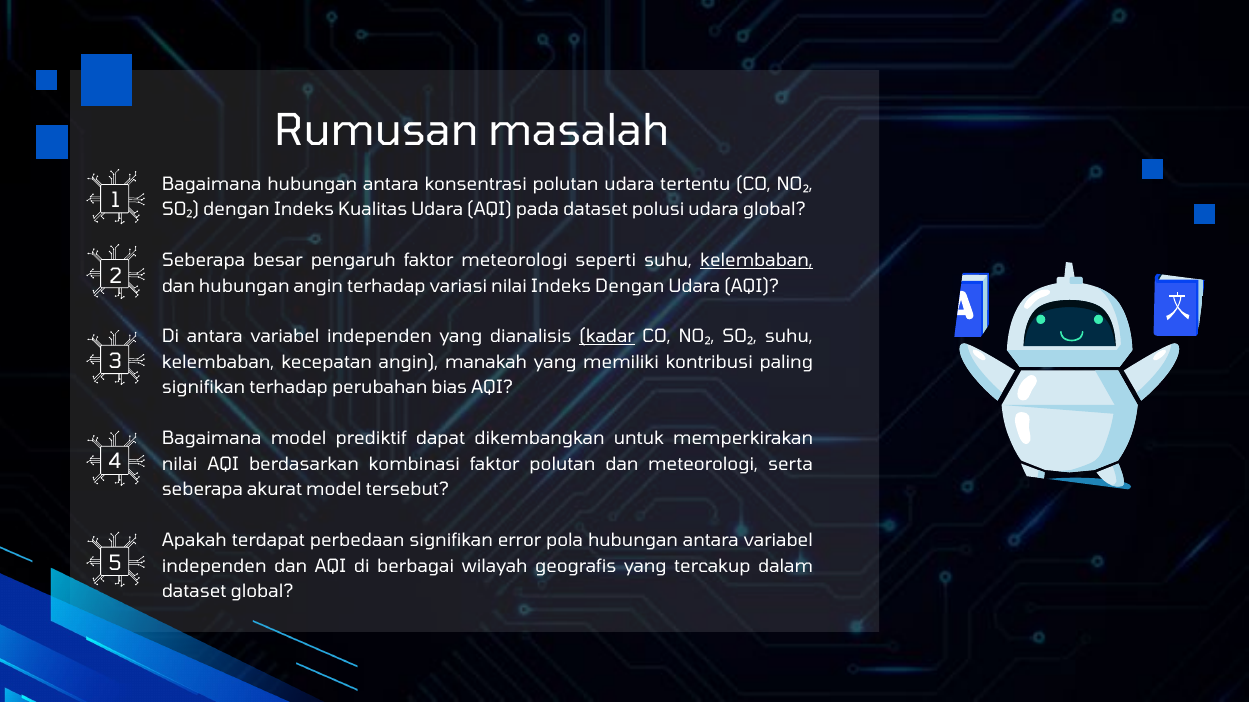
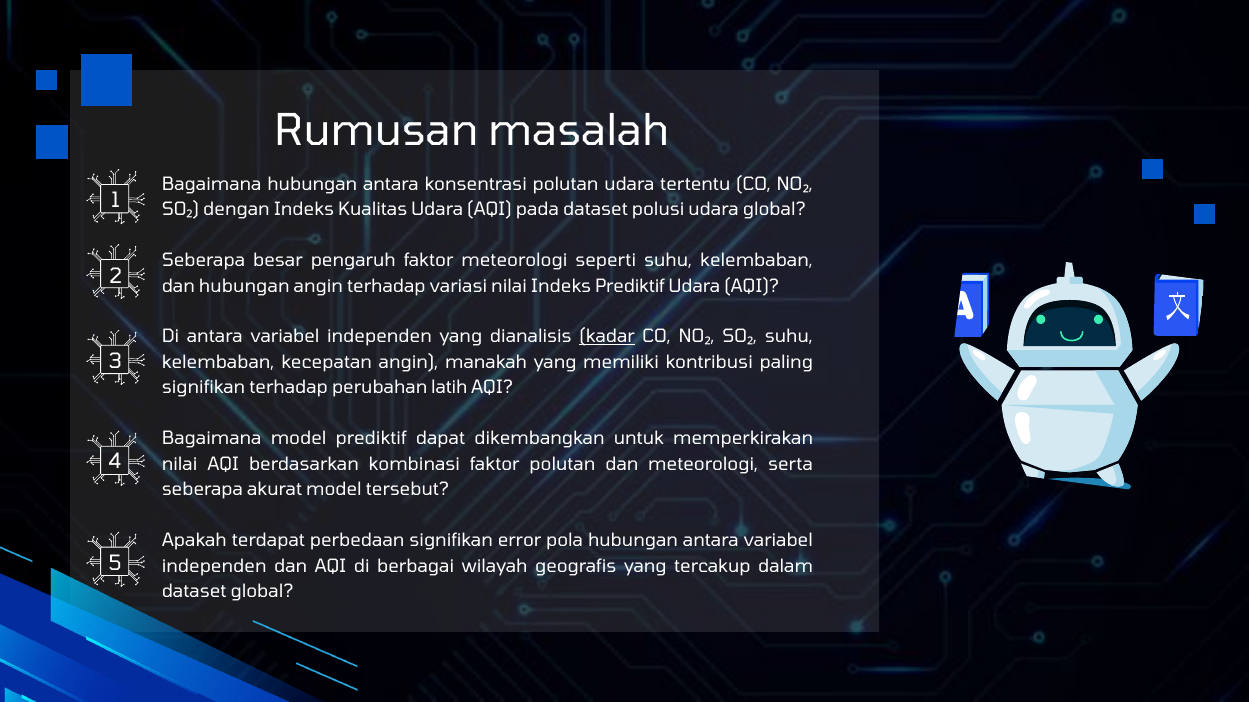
kelembaban underline: present -> none (757, 261)
Indeks Dengan: Dengan -> Prediktif (630, 286)
bias: bias -> latih (449, 388)
